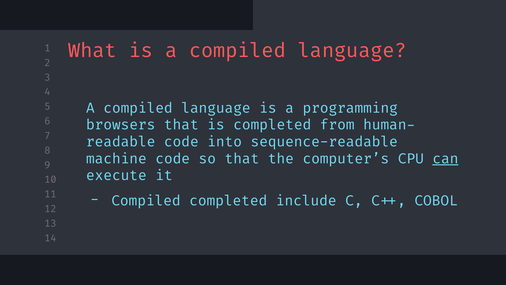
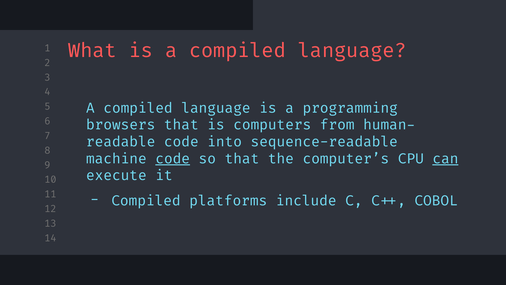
is completed: completed -> computers (272, 125)
code underline: none -> present (173, 159)
Compiled completed: completed -> platforms (228, 201)
